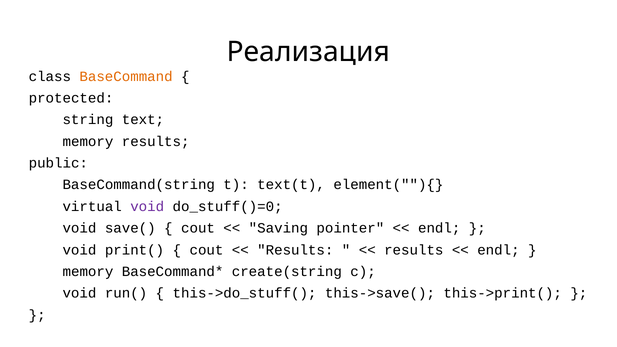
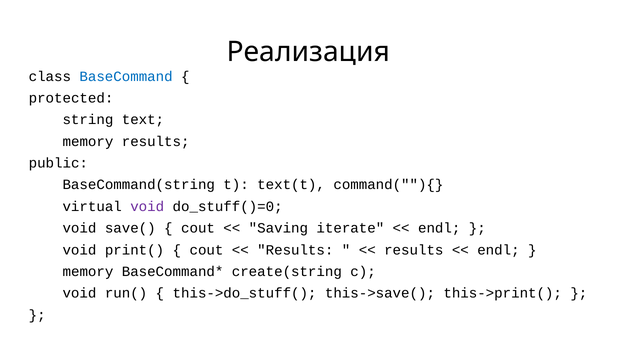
BaseCommand colour: orange -> blue (126, 76)
element(""){: element(""){ -> command(""){ (388, 185)
pointer: pointer -> iterate (350, 228)
